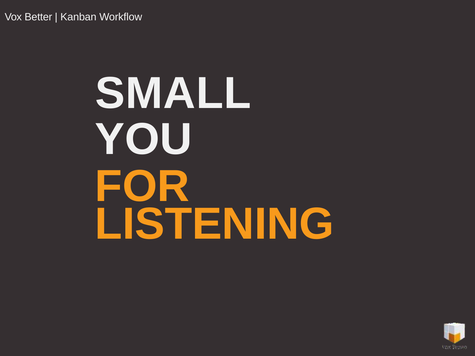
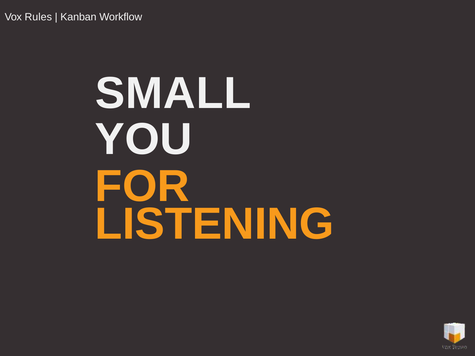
Better: Better -> Rules (38, 17)
